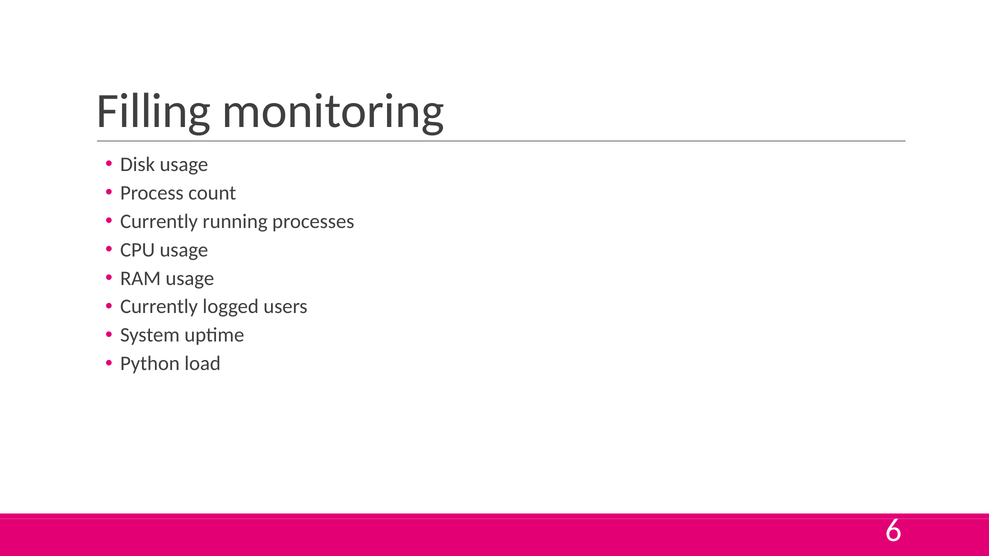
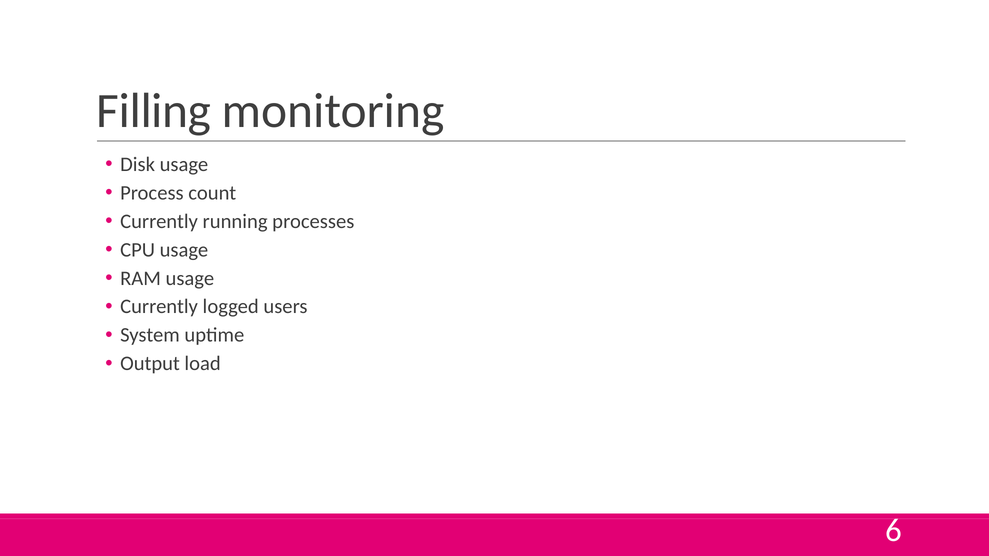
Python: Python -> Output (150, 364)
